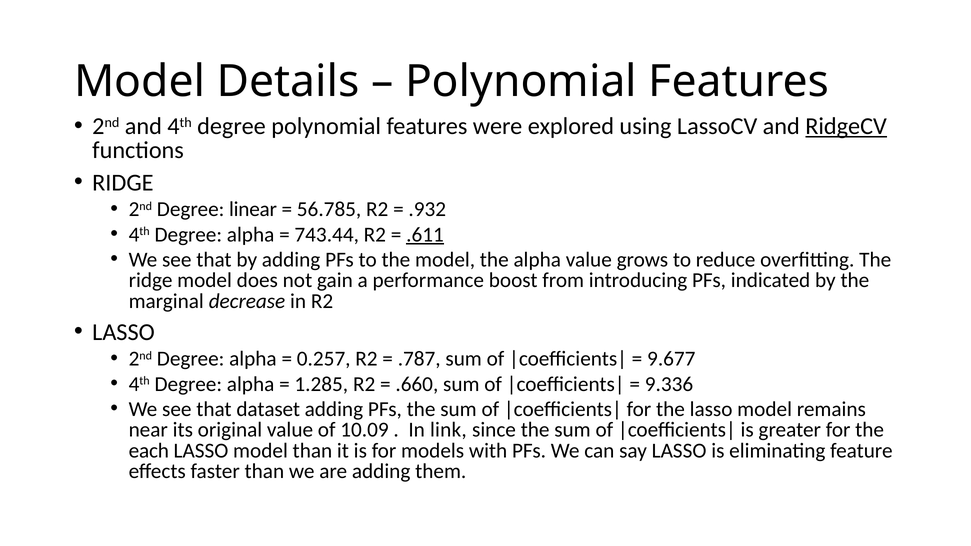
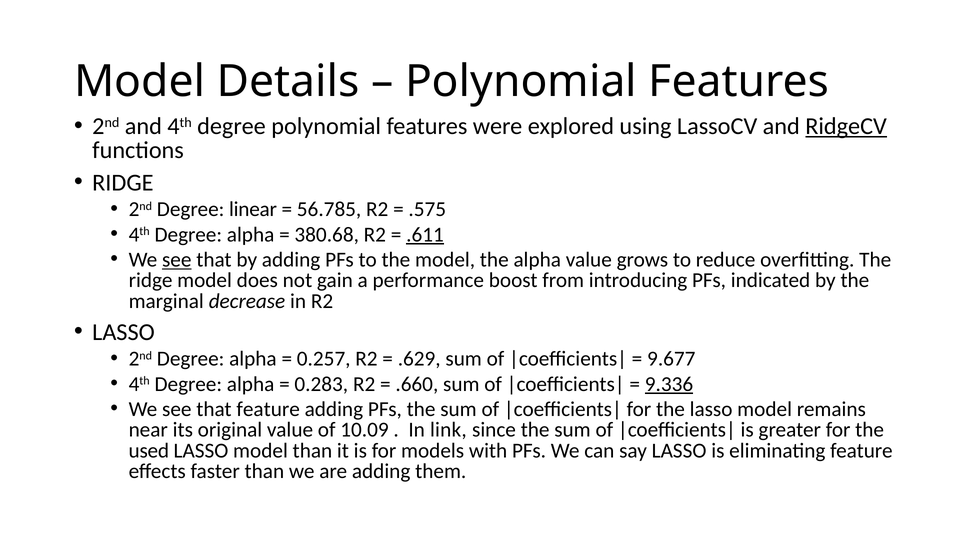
.932: .932 -> .575 (427, 210)
743.44: 743.44 -> 380.68 (327, 235)
see underline: none -> present (177, 260)
.787: .787 -> .629 (419, 359)
1.285: 1.285 -> 0.283 (321, 384)
9.336 underline: none -> present (669, 384)
that dataset: dataset -> feature (268, 409)
each: each -> used (149, 451)
